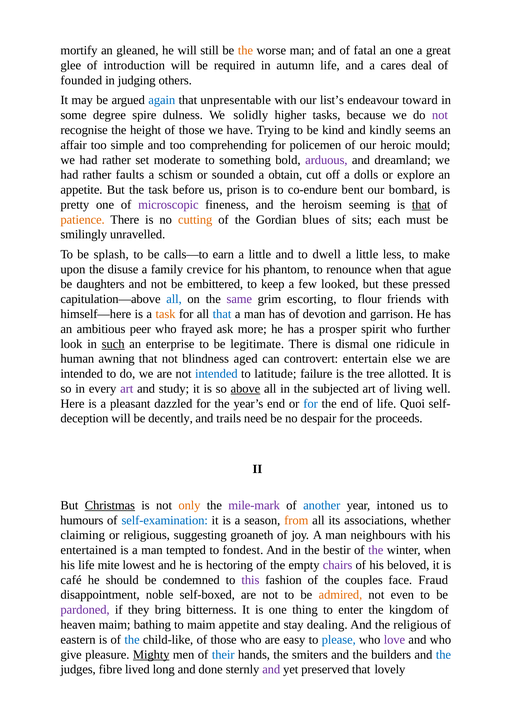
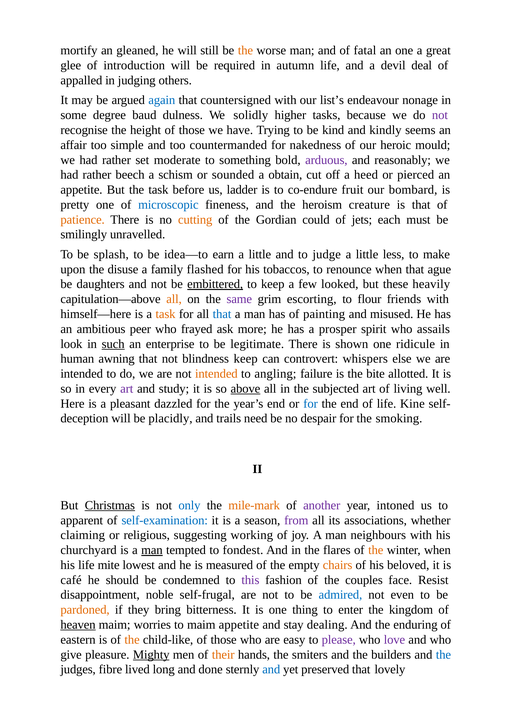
cares: cares -> devil (393, 65)
founded: founded -> appalled (81, 80)
unpresentable: unpresentable -> countersigned (236, 100)
toward: toward -> nonage (420, 100)
spire: spire -> baud (144, 115)
comprehending: comprehending -> countermanded (228, 145)
policemen: policemen -> nakedness (315, 145)
dreamland: dreamland -> reasonably (403, 160)
faults: faults -> beech (130, 175)
dolls: dolls -> heed (366, 175)
explore: explore -> pierced (416, 175)
prison: prison -> ladder (242, 190)
bent: bent -> fruit (353, 190)
microscopic colour: purple -> blue (168, 205)
seeming: seeming -> creature (369, 205)
that underline: present -> none (421, 205)
blues: blues -> could (316, 220)
sits: sits -> jets (362, 220)
calls—to: calls—to -> idea—to (186, 254)
dwell: dwell -> judge (327, 254)
crevice: crevice -> flashed (205, 269)
phantom: phantom -> tobaccos (286, 269)
embittered underline: none -> present (215, 284)
pressed: pressed -> heavily (431, 284)
all colour: blue -> orange (174, 299)
devotion: devotion -> painting (324, 314)
garrison: garrison -> misused (392, 314)
further: further -> assails (433, 329)
dismal: dismal -> shown (352, 344)
blindness aged: aged -> keep (246, 359)
entertain: entertain -> whispers (365, 359)
intended colour: blue -> orange (216, 374)
latitude: latitude -> angling (275, 374)
tree: tree -> bite (376, 374)
Quoi: Quoi -> Kine (412, 404)
decently: decently -> placidly (170, 419)
proceeds: proceeds -> smoking (399, 419)
only colour: orange -> blue (189, 506)
mile-mark colour: purple -> orange (254, 506)
another colour: blue -> purple (322, 506)
humours: humours -> apparent (82, 520)
from colour: orange -> purple (296, 520)
groaneth: groaneth -> working (252, 535)
entertained: entertained -> churchyard (89, 550)
man underline: none -> present (152, 550)
bestir: bestir -> flares (337, 550)
the colour: purple -> orange (376, 550)
hectoring: hectoring -> measured (230, 565)
chairs colour: purple -> orange (338, 565)
Fraud: Fraud -> Resist (433, 580)
self-boxed: self-boxed -> self-frugal (207, 595)
admired colour: orange -> blue (340, 595)
pardoned colour: purple -> orange (85, 610)
heaven underline: none -> present (78, 625)
bathing: bathing -> worries (152, 625)
the religious: religious -> enduring (415, 625)
the colour: blue -> orange (132, 640)
please colour: blue -> purple (339, 640)
their colour: blue -> orange (223, 655)
and colour: purple -> blue (271, 670)
